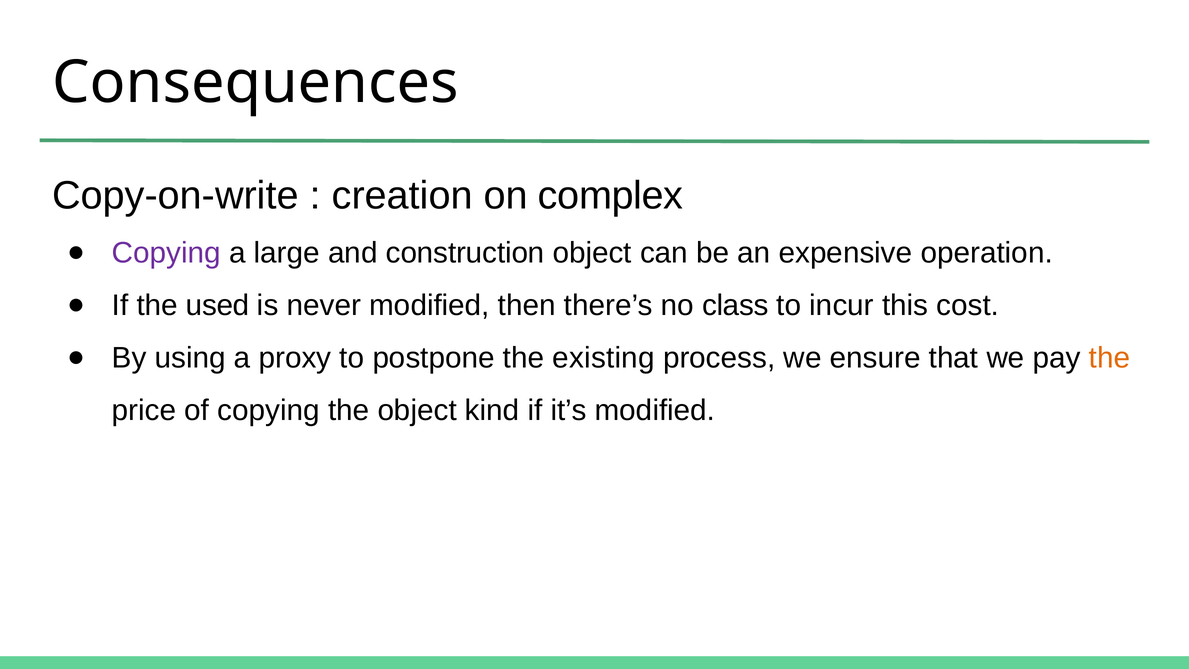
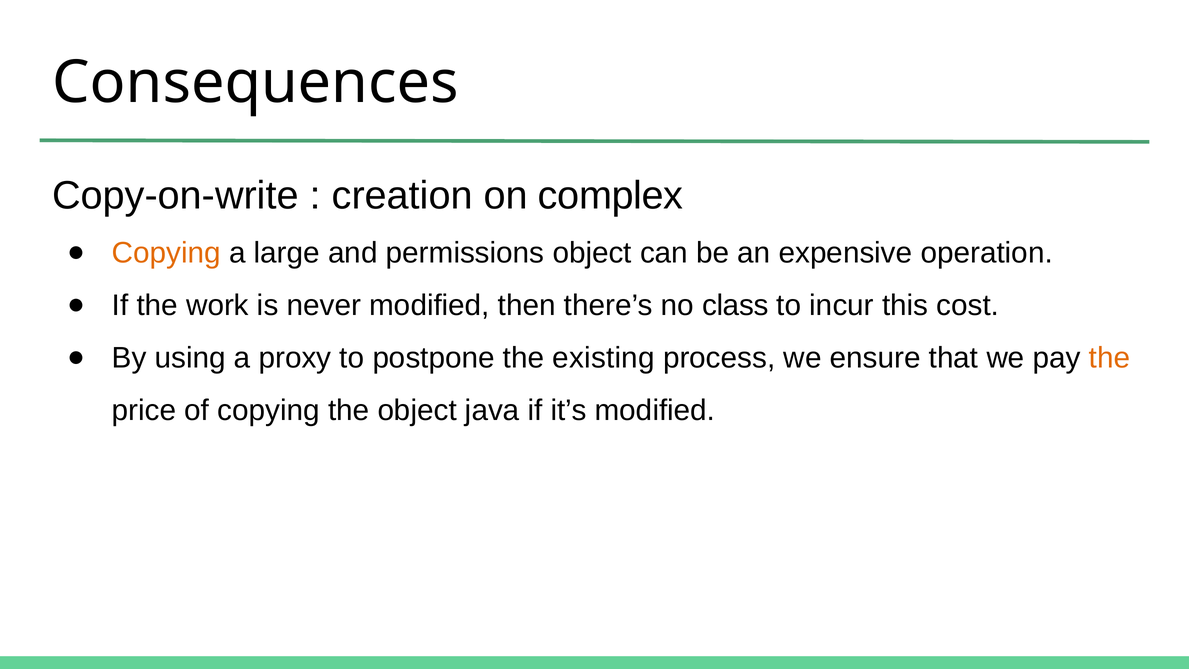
Copying colour: purple -> orange (166, 253)
construction: construction -> permissions (465, 253)
used: used -> work (217, 306)
kind: kind -> java (492, 410)
